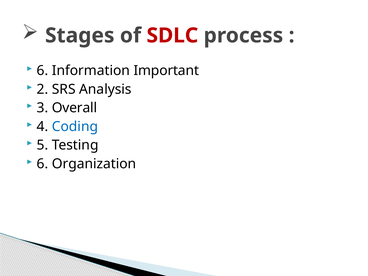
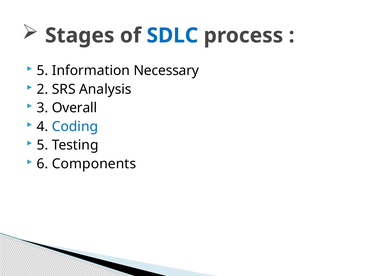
SDLC colour: red -> blue (172, 36)
6: 6 -> 5 (43, 71)
Important: Important -> Necessary (166, 71)
Organization: Organization -> Components (94, 164)
